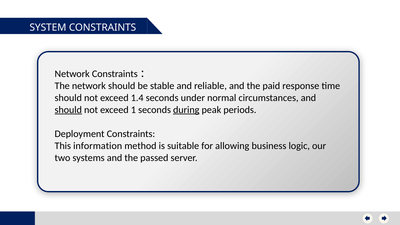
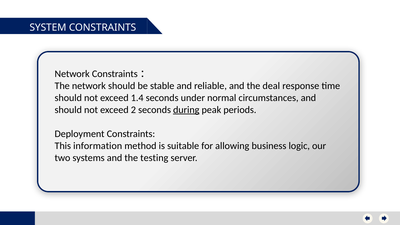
paid: paid -> deal (271, 86)
should underline: present -> none (68, 110)
1: 1 -> 2 (133, 110)
passed: passed -> testing (154, 158)
